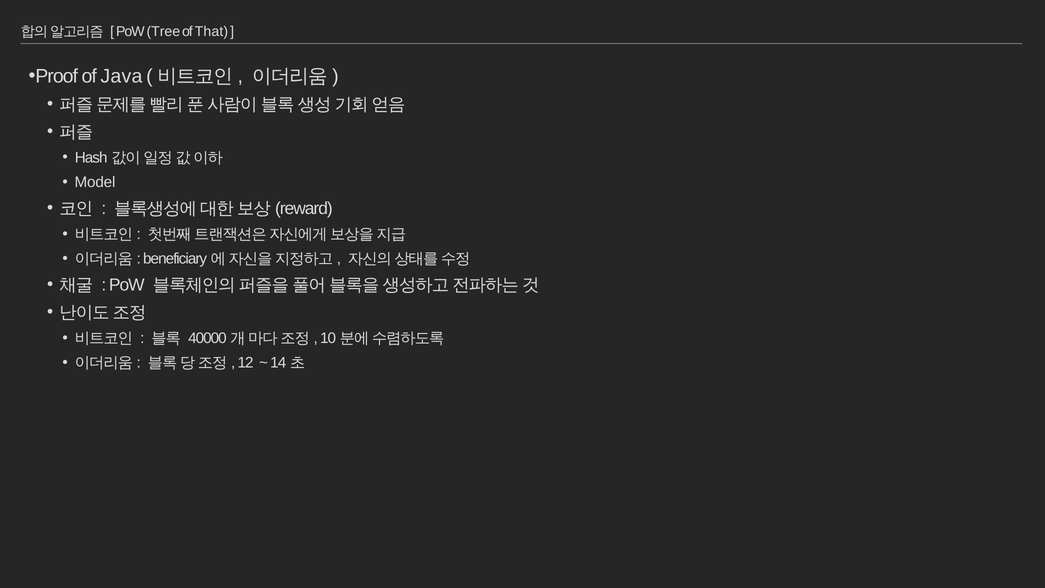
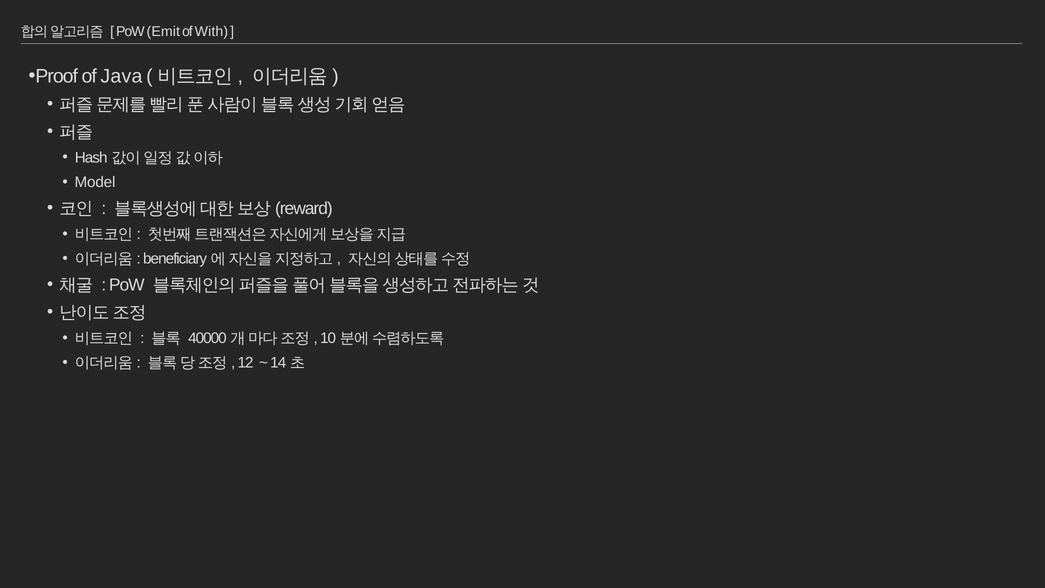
Tree: Tree -> Emit (163, 31)
That: That -> With (211, 31)
